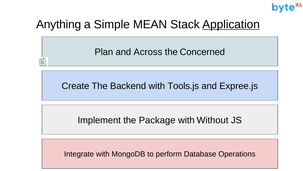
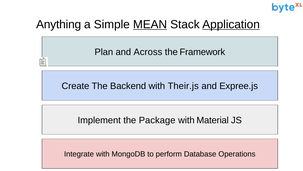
MEAN underline: none -> present (150, 24)
Concerned: Concerned -> Framework (202, 52)
Tools.js: Tools.js -> Their.js (183, 86)
Without: Without -> Material (213, 120)
